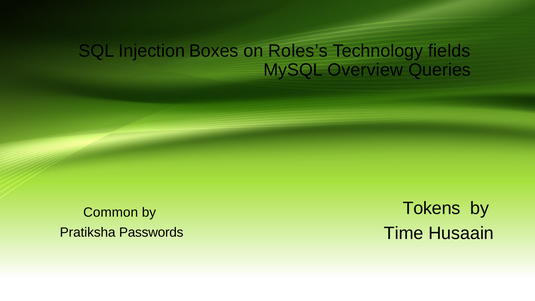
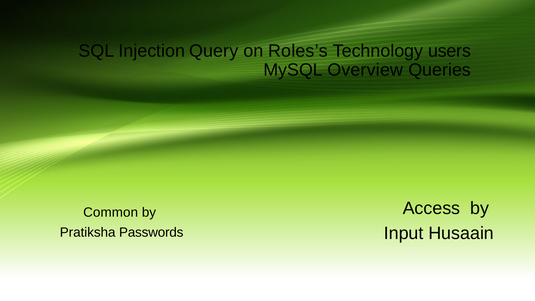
Boxes: Boxes -> Query (214, 51)
fields: fields -> users (449, 51)
Tokens: Tokens -> Access (431, 208)
Time: Time -> Input (404, 233)
